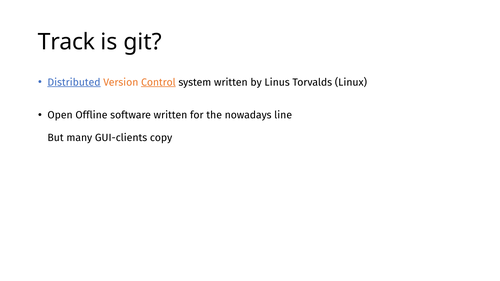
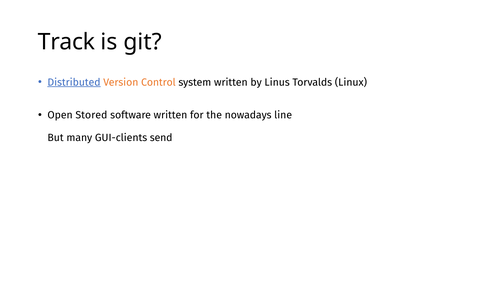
Control underline: present -> none (158, 82)
Offline: Offline -> Stored (91, 115)
copy: copy -> send (161, 138)
